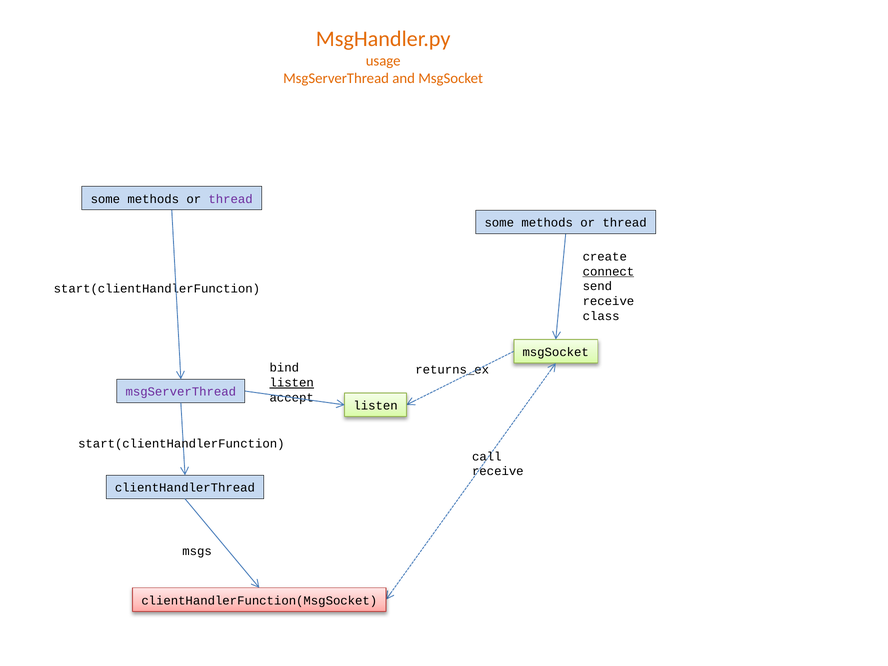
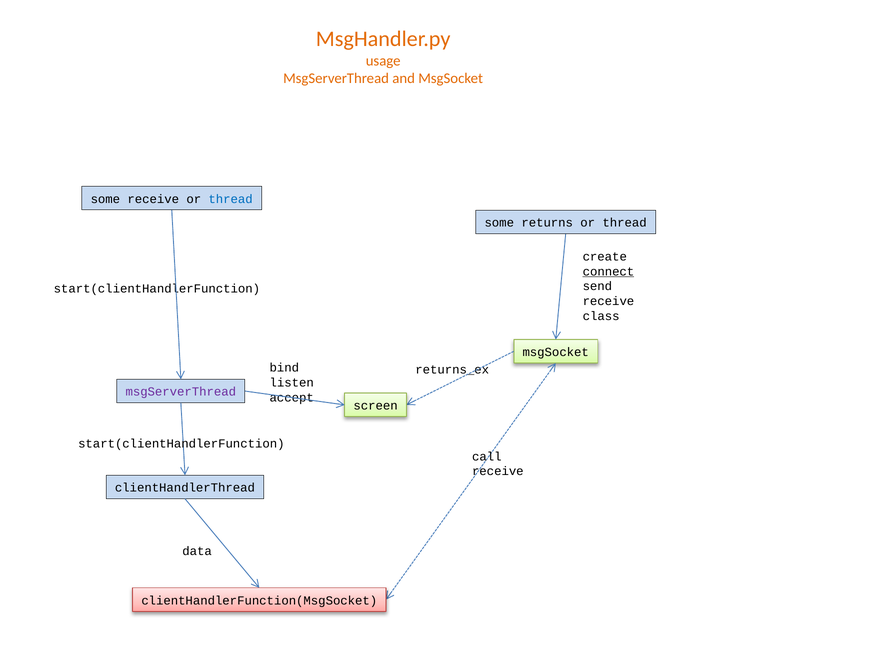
methods: methods -> receive (153, 199)
thread colour: purple -> blue (231, 199)
methods: methods -> returns (547, 223)
listen underline: present -> none (292, 383)
listen: listen -> screen (376, 406)
msgs: msgs -> data (197, 551)
